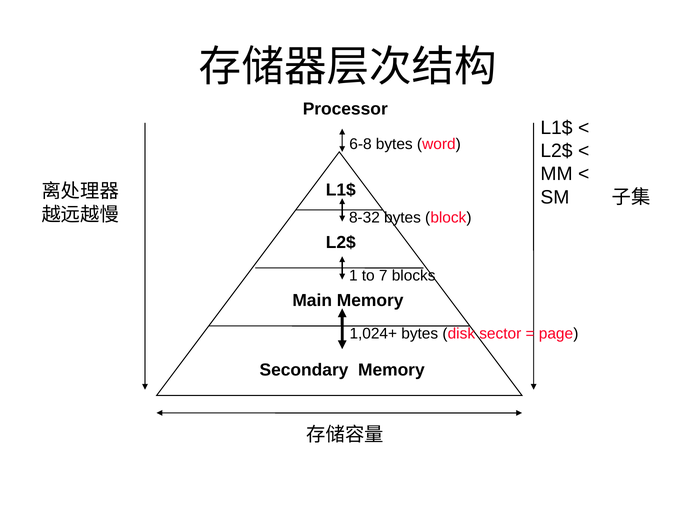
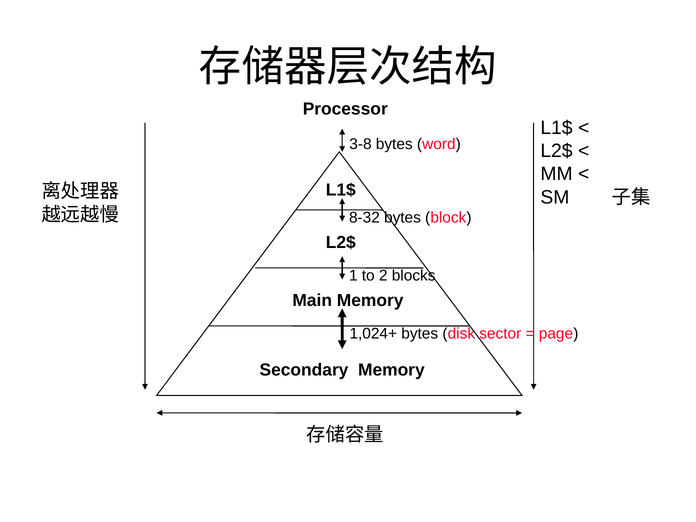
6-8: 6-8 -> 3-8 (361, 144)
7: 7 -> 2 (383, 276)
